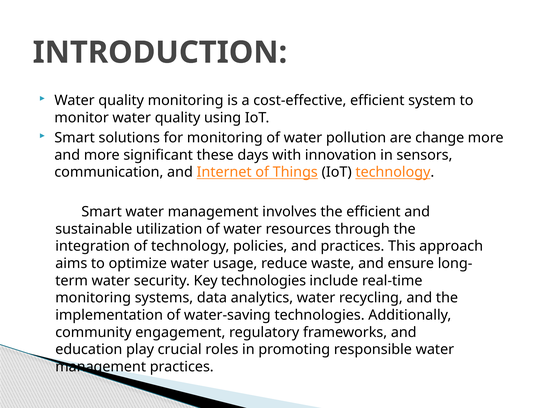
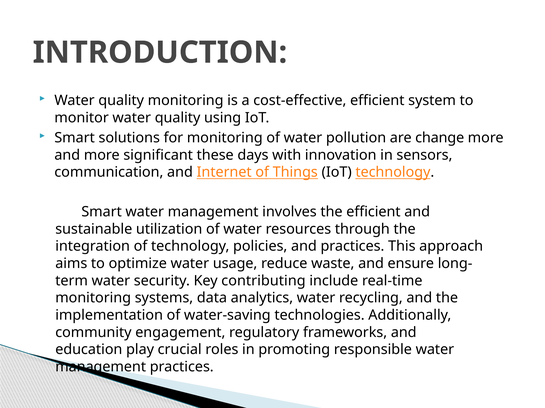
Key technologies: technologies -> contributing (263, 281)
